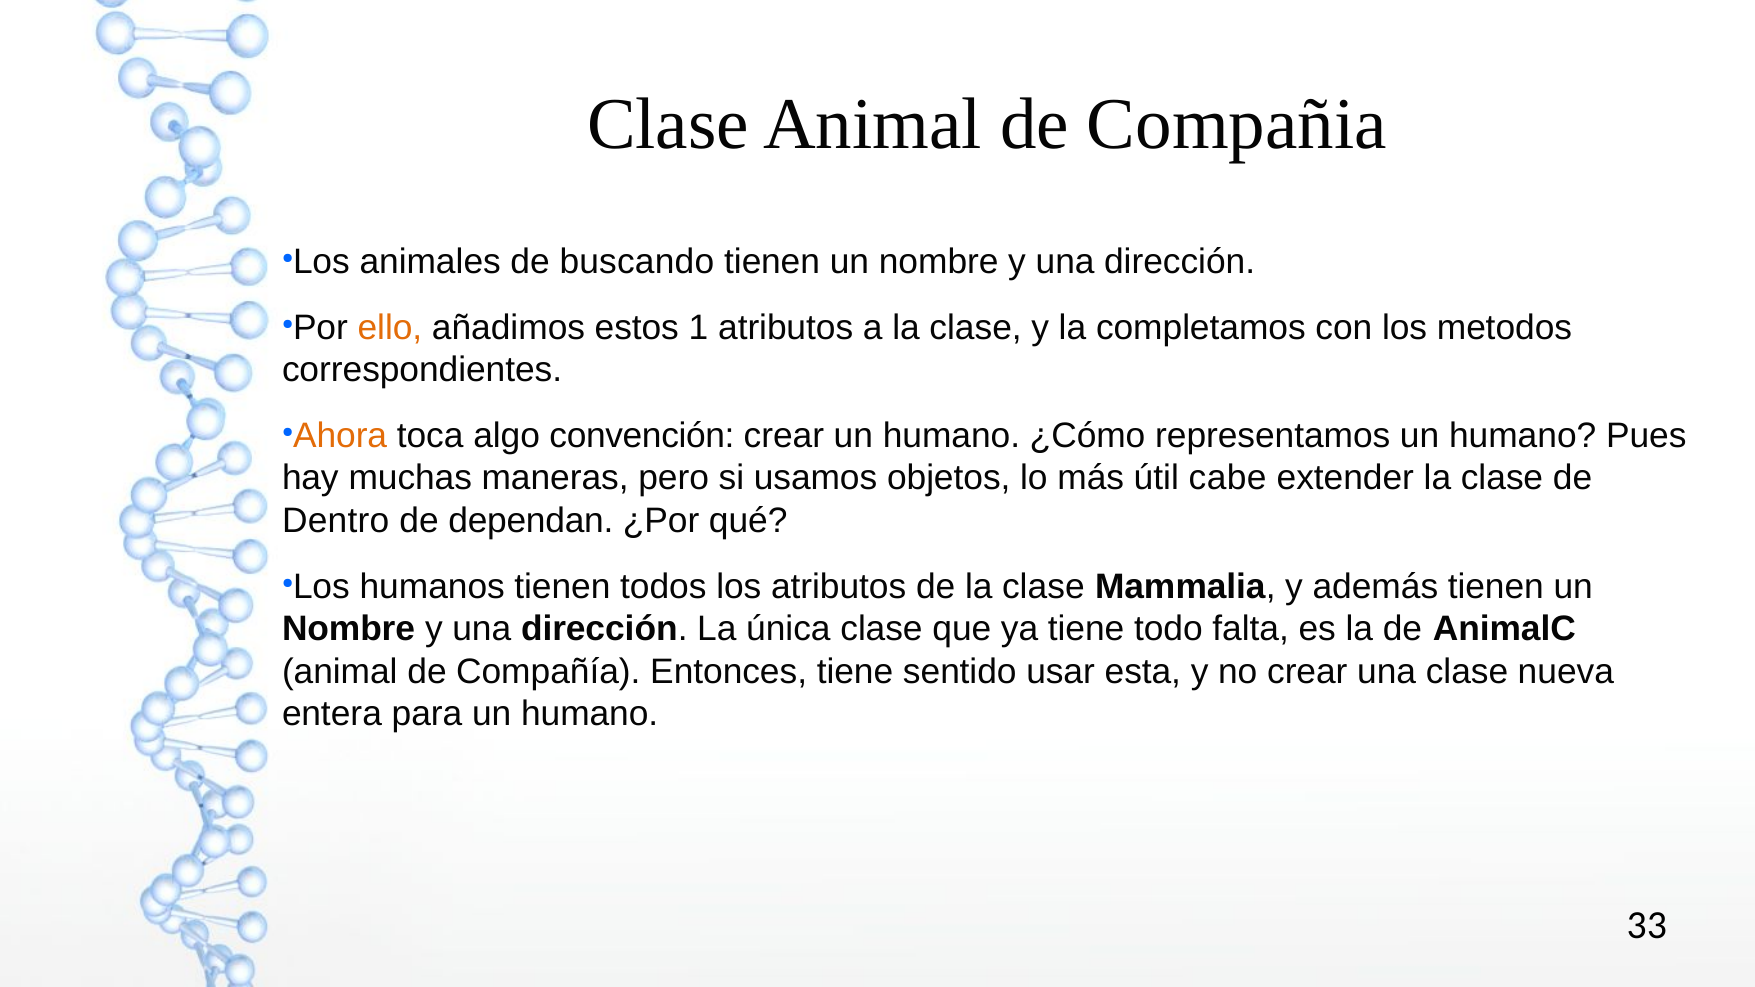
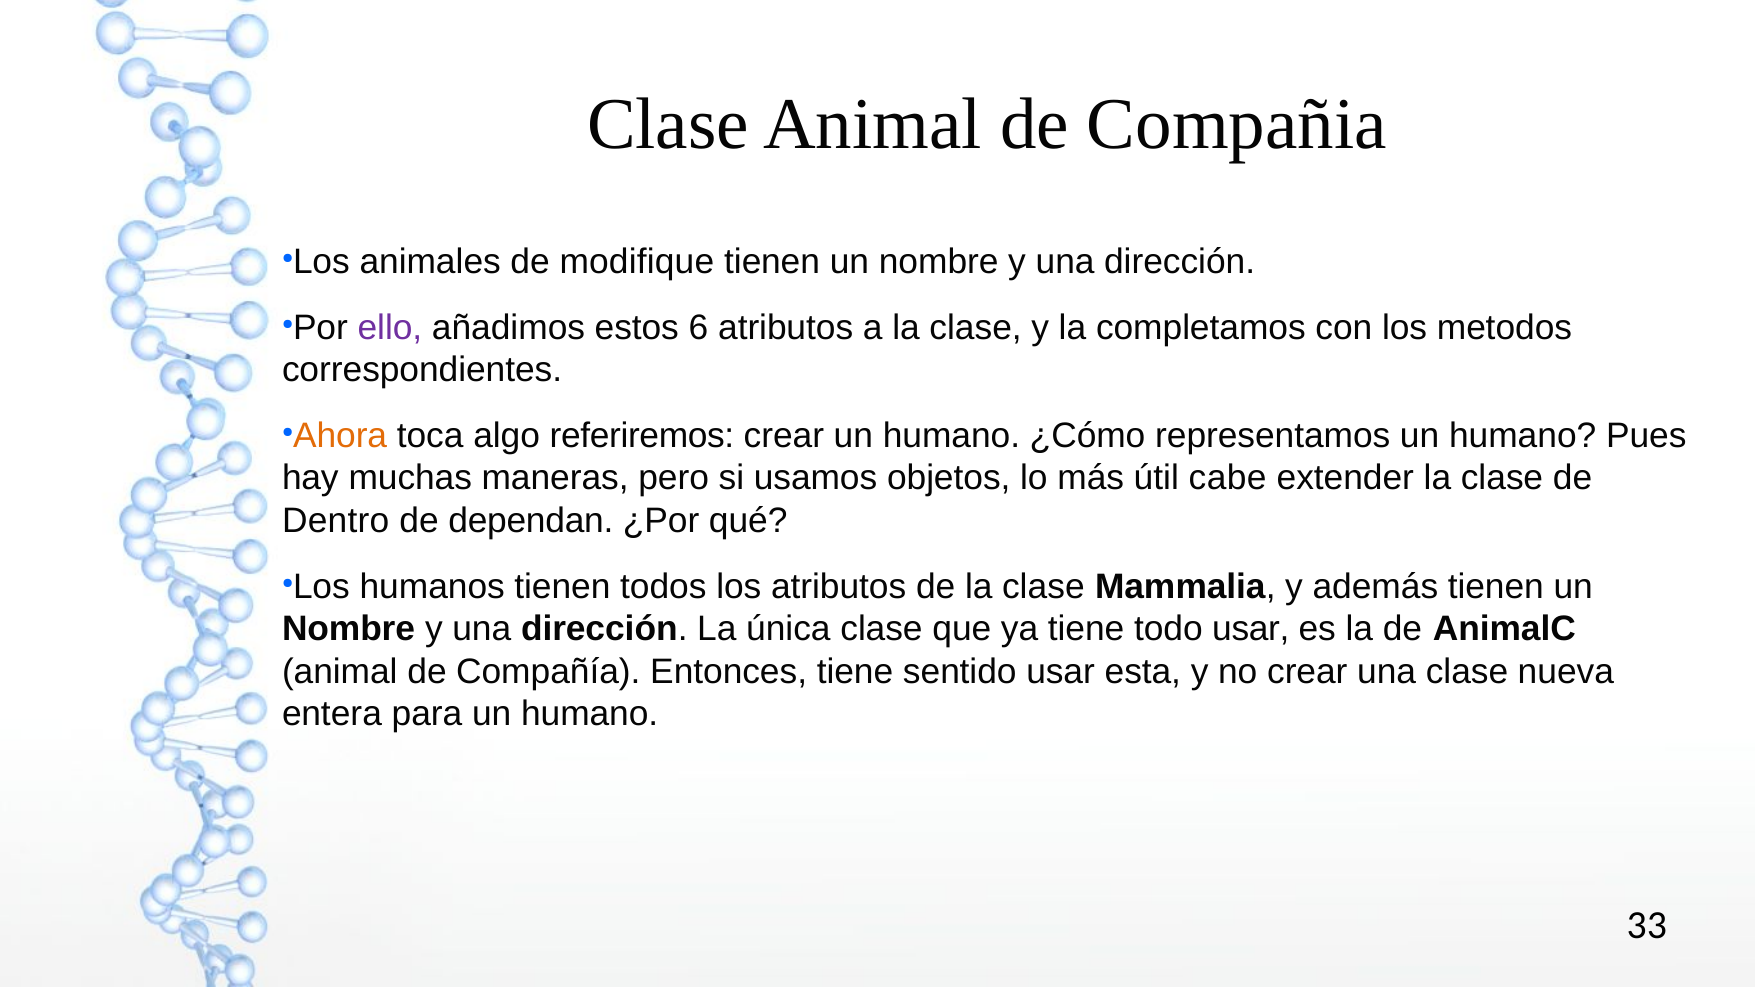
buscando: buscando -> modifique (637, 262)
ello colour: orange -> purple (390, 328)
1: 1 -> 6 (699, 328)
convención: convención -> referiremos (642, 436)
todo falta: falta -> usar (1251, 629)
